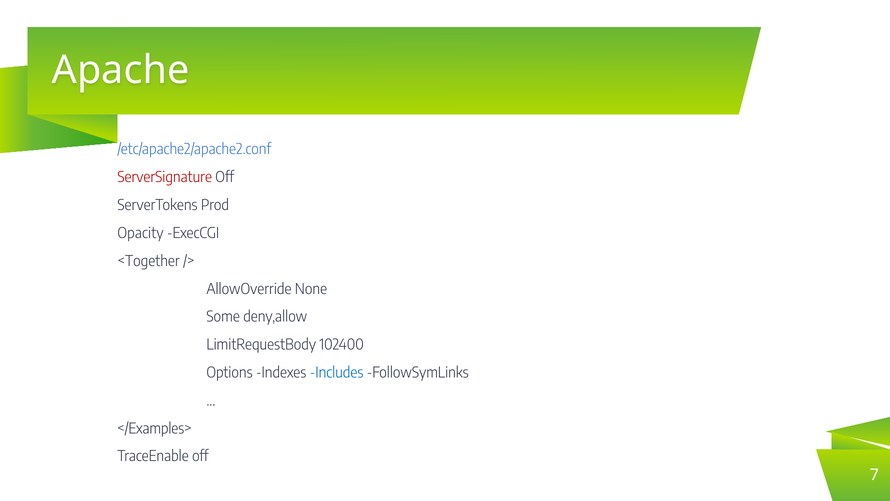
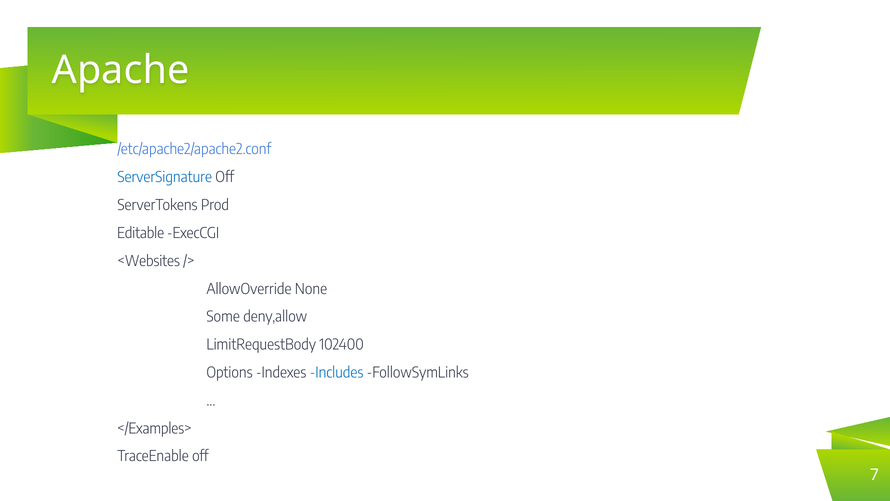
ServerSignature colour: red -> blue (165, 177)
Opacity: Opacity -> Editable (141, 233)
<Together: <Together -> <Websites (149, 261)
